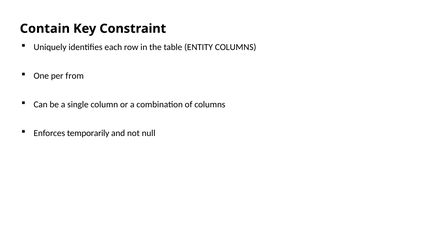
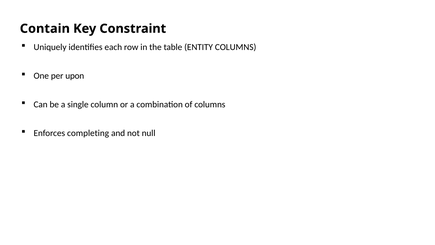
from: from -> upon (75, 76)
temporarily: temporarily -> completing (88, 133)
